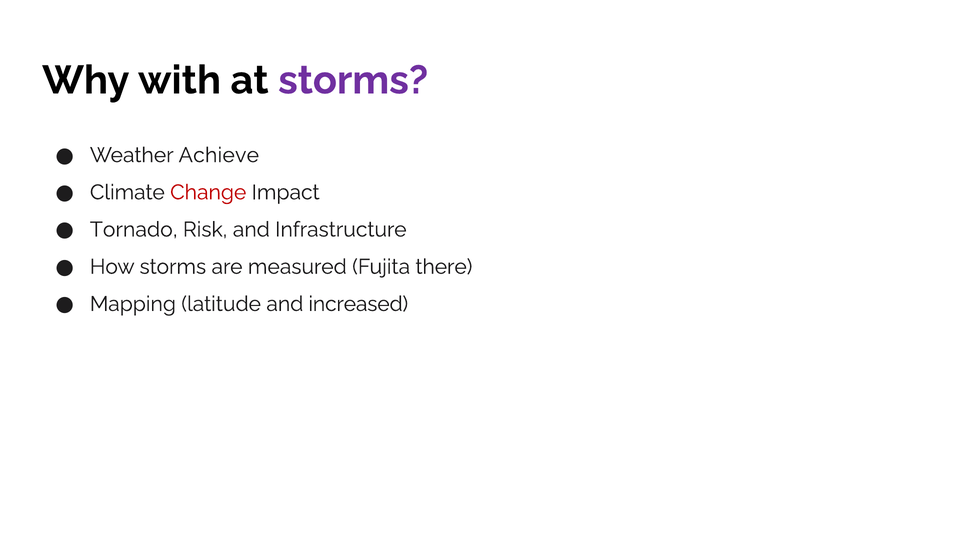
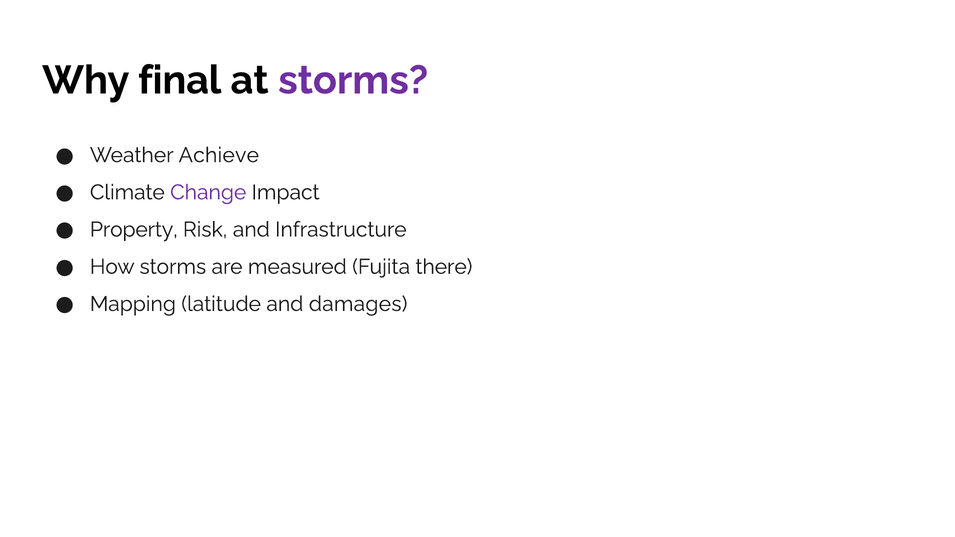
with: with -> final (180, 80)
Change colour: red -> purple (208, 192)
Tornado: Tornado -> Property (134, 230)
increased: increased -> damages (358, 304)
